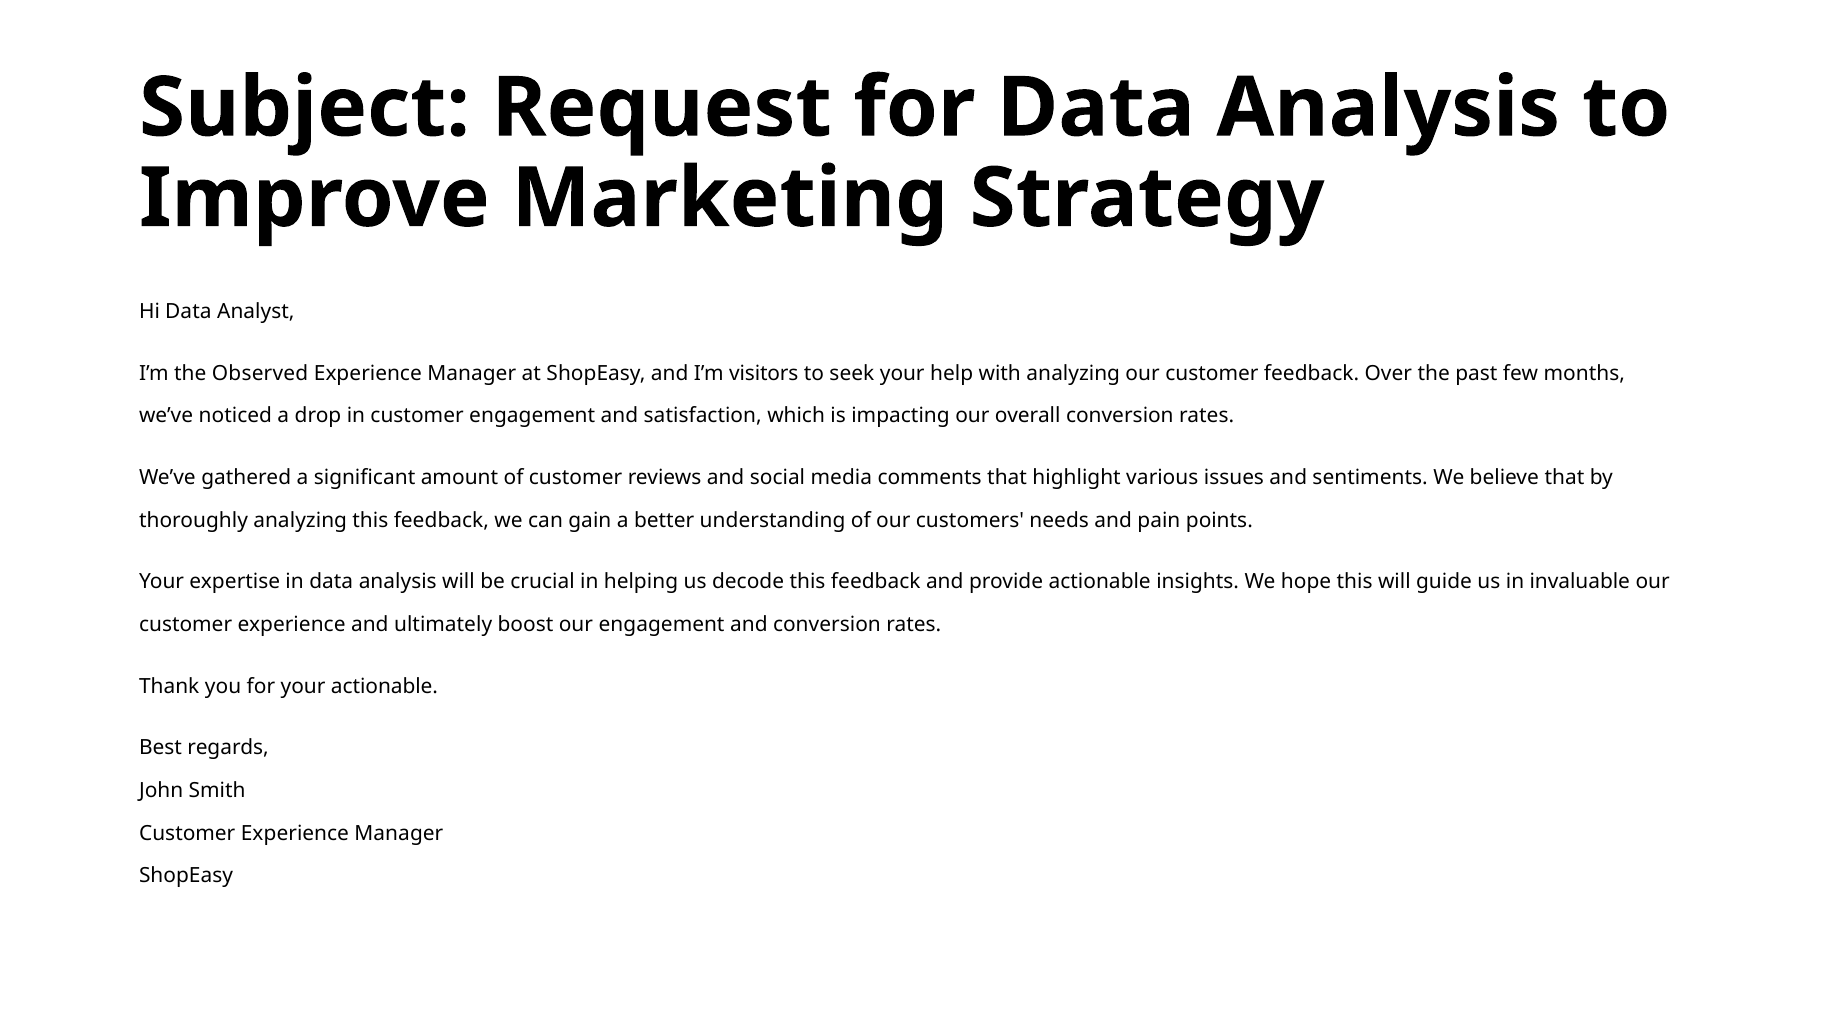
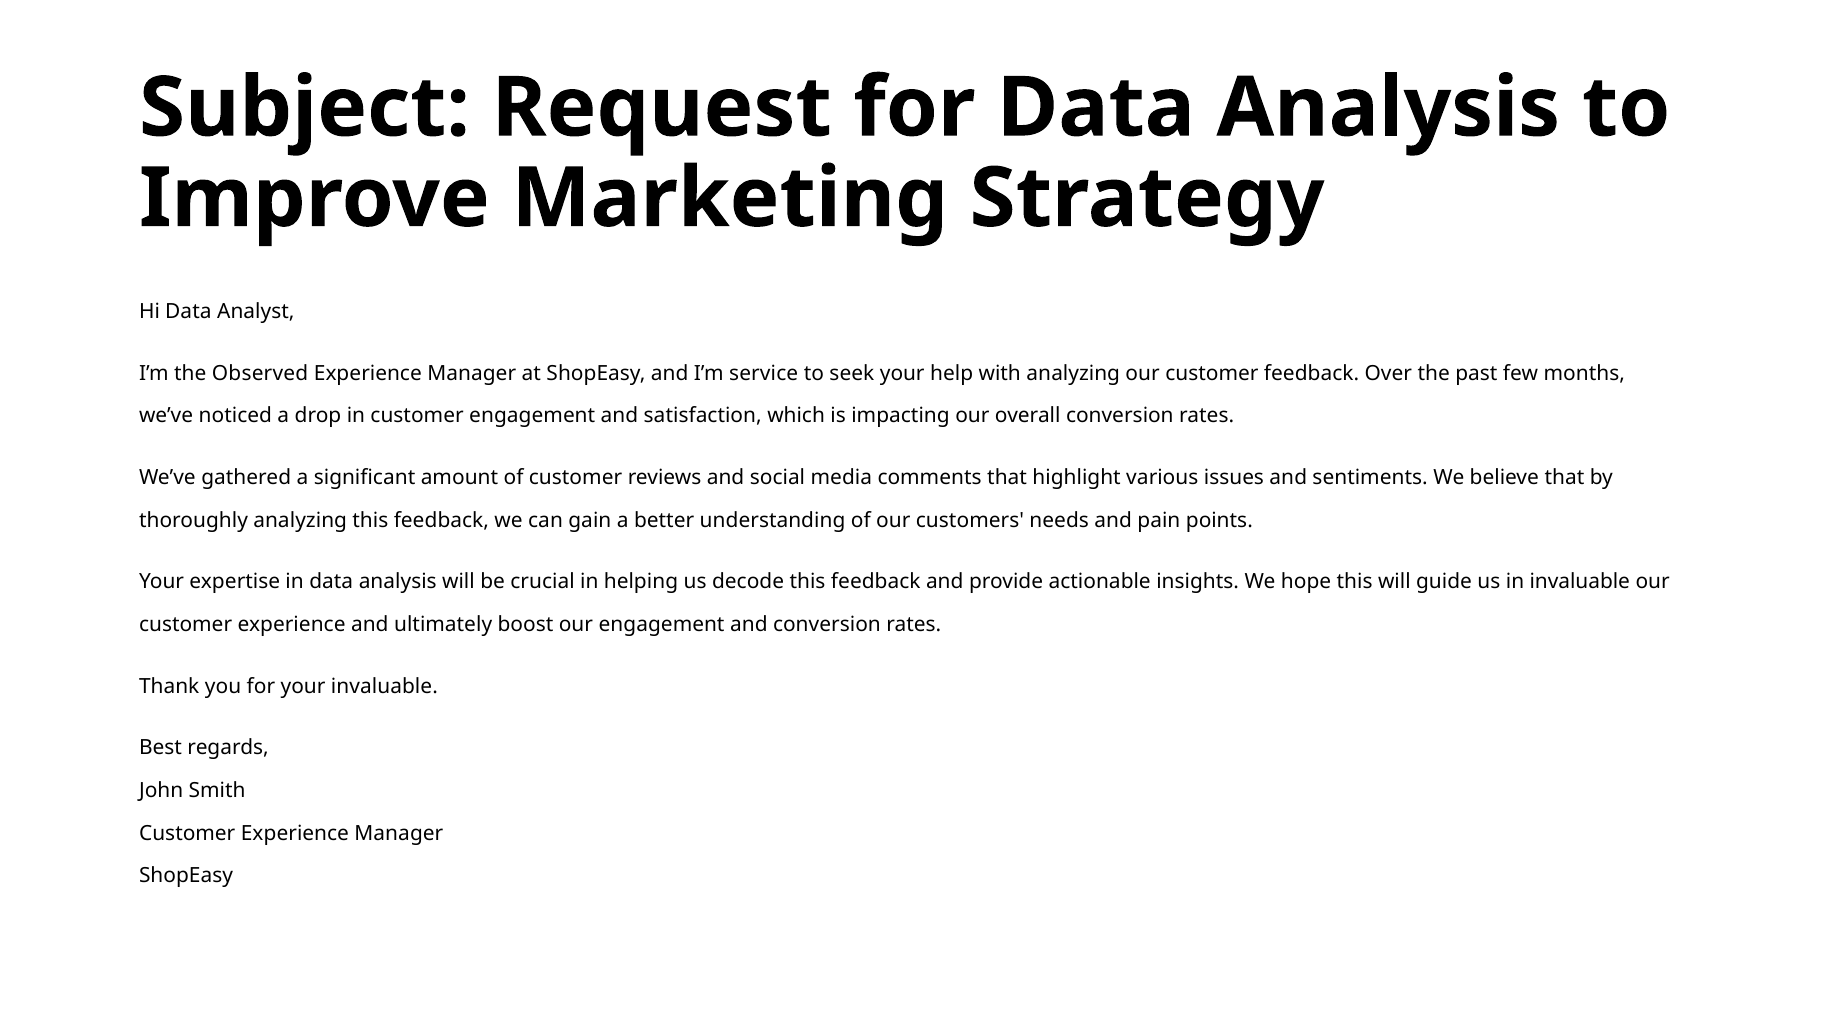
visitors: visitors -> service (764, 373)
your actionable: actionable -> invaluable (384, 686)
